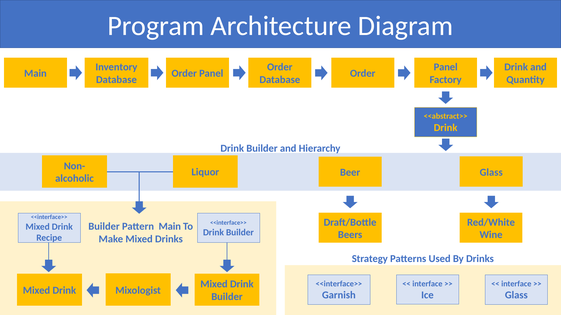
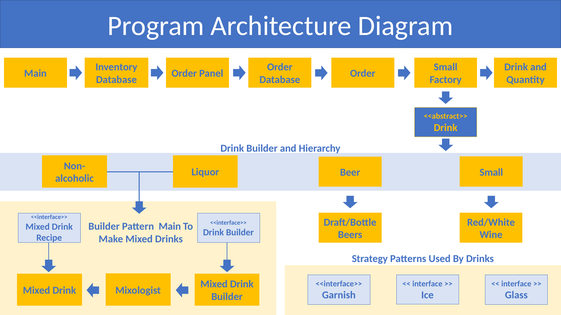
Panel: Panel -> Small (446, 67)
Glass: Glass -> Small (491, 173)
